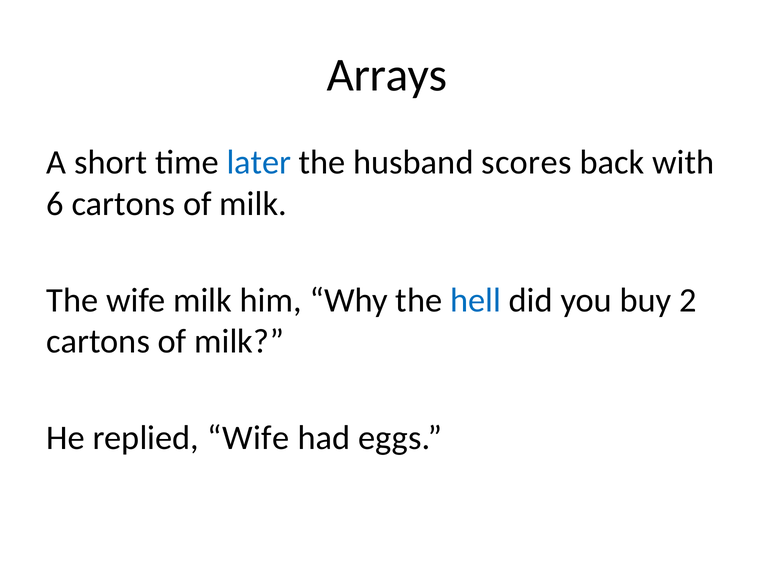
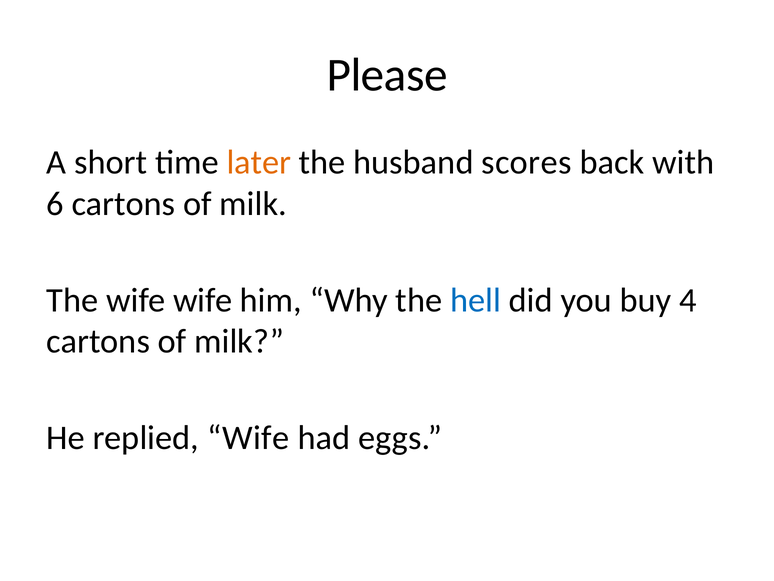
Arrays: Arrays -> Please (387, 75)
later colour: blue -> orange (259, 162)
wife milk: milk -> wife (203, 300)
2: 2 -> 4 (688, 300)
